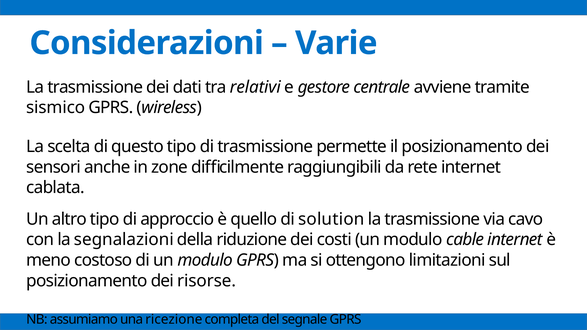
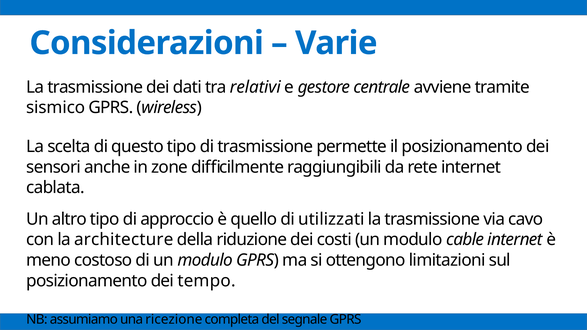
solution: solution -> utilizzati (331, 219)
segnalazioni: segnalazioni -> architecture (124, 240)
risorse: risorse -> tempo (207, 281)
